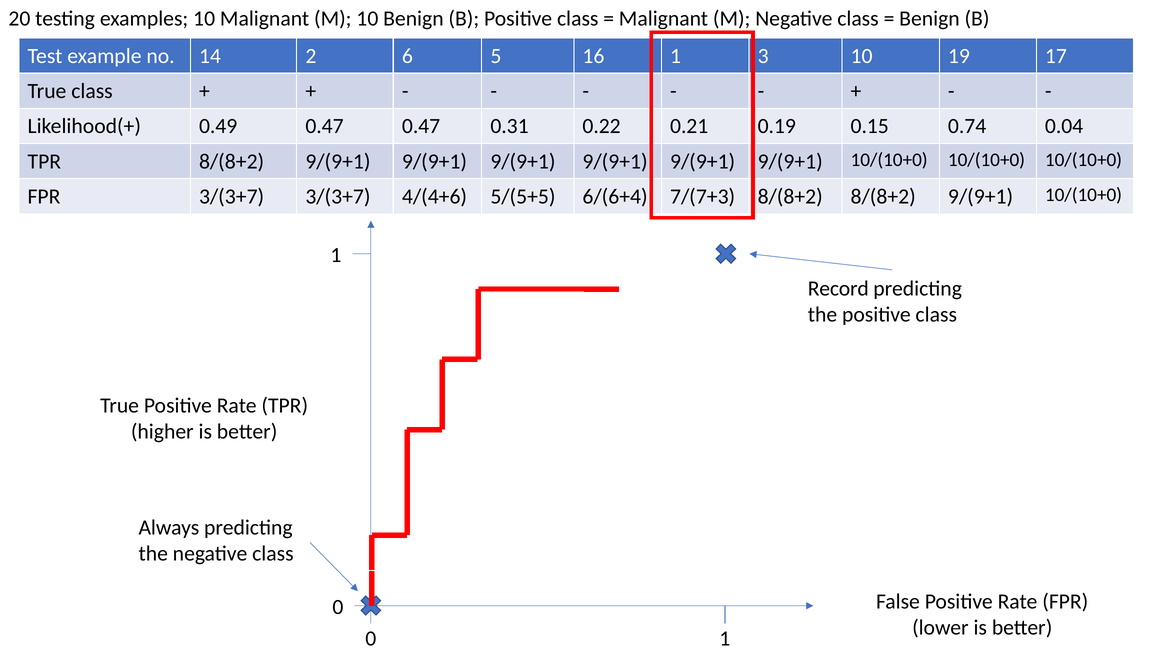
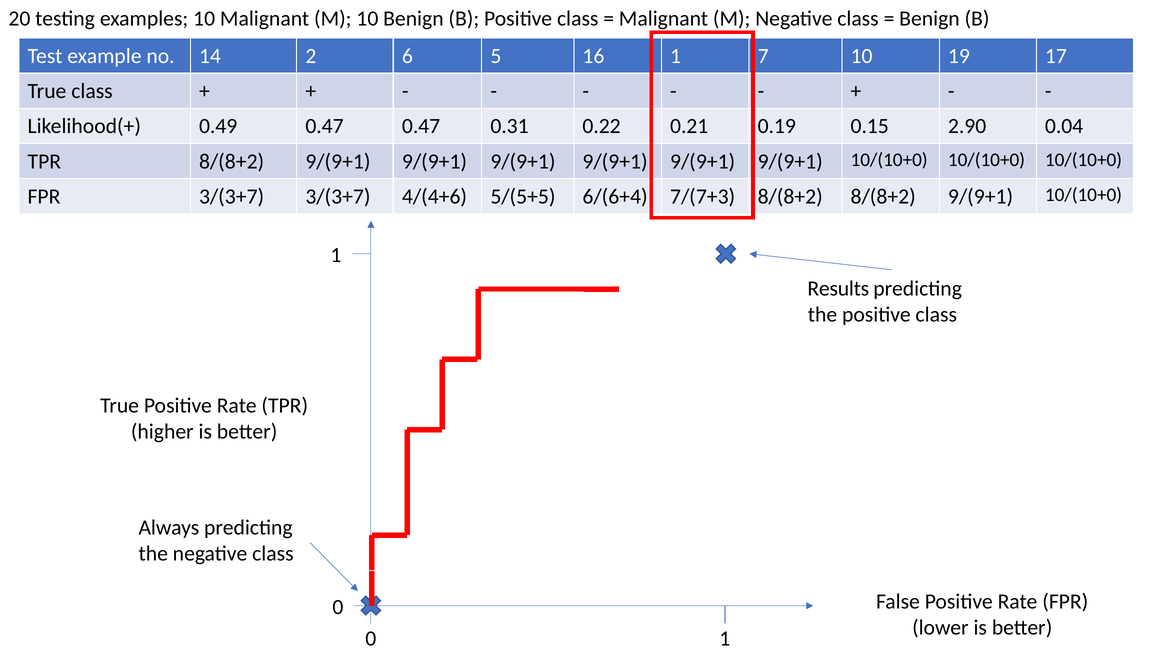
3: 3 -> 7 (763, 56)
0.74: 0.74 -> 2.90 (967, 126)
Record: Record -> Results (838, 289)
